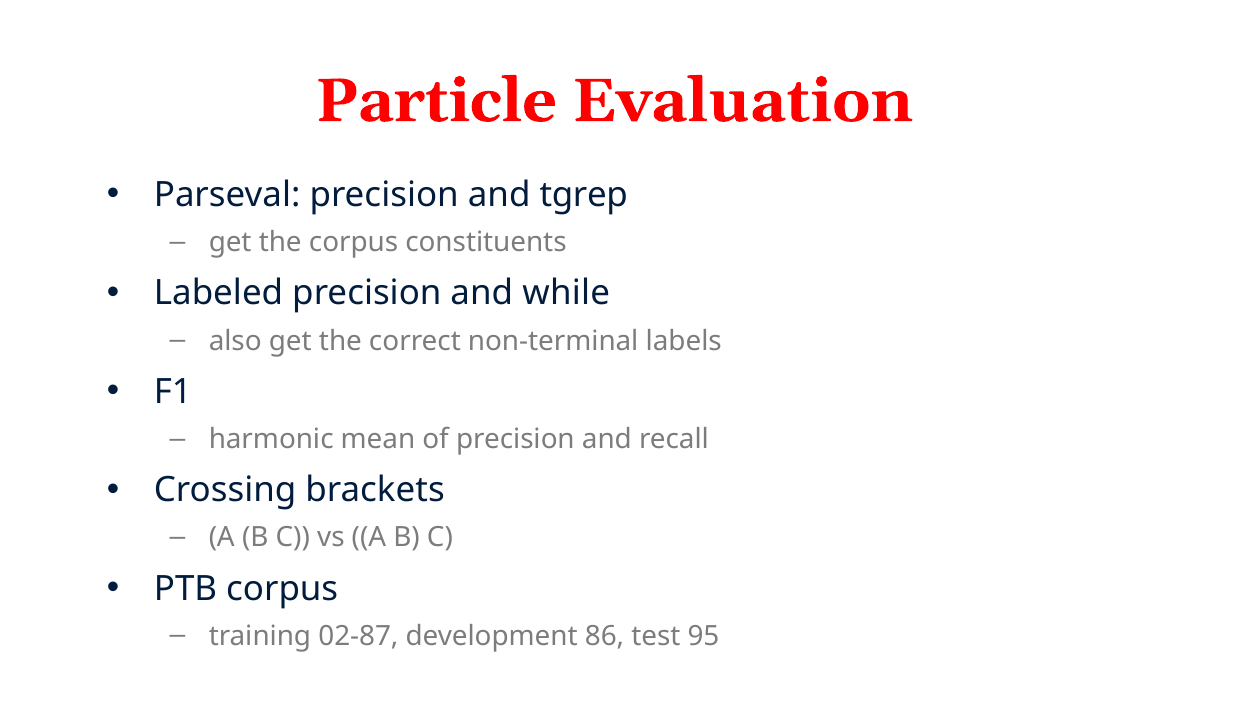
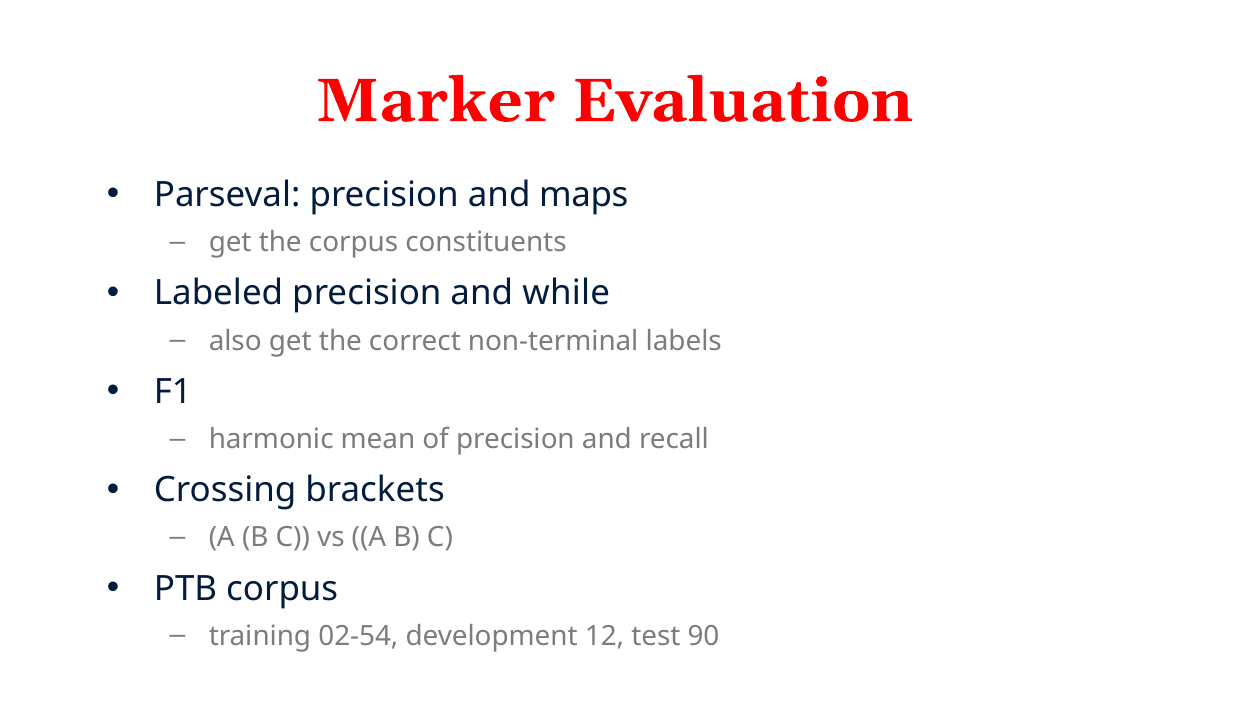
Particle: Particle -> Marker (436, 101)
tgrep: tgrep -> maps (584, 195)
02-87: 02-87 -> 02-54 (358, 637)
86: 86 -> 12 (605, 637)
95: 95 -> 90 (703, 637)
